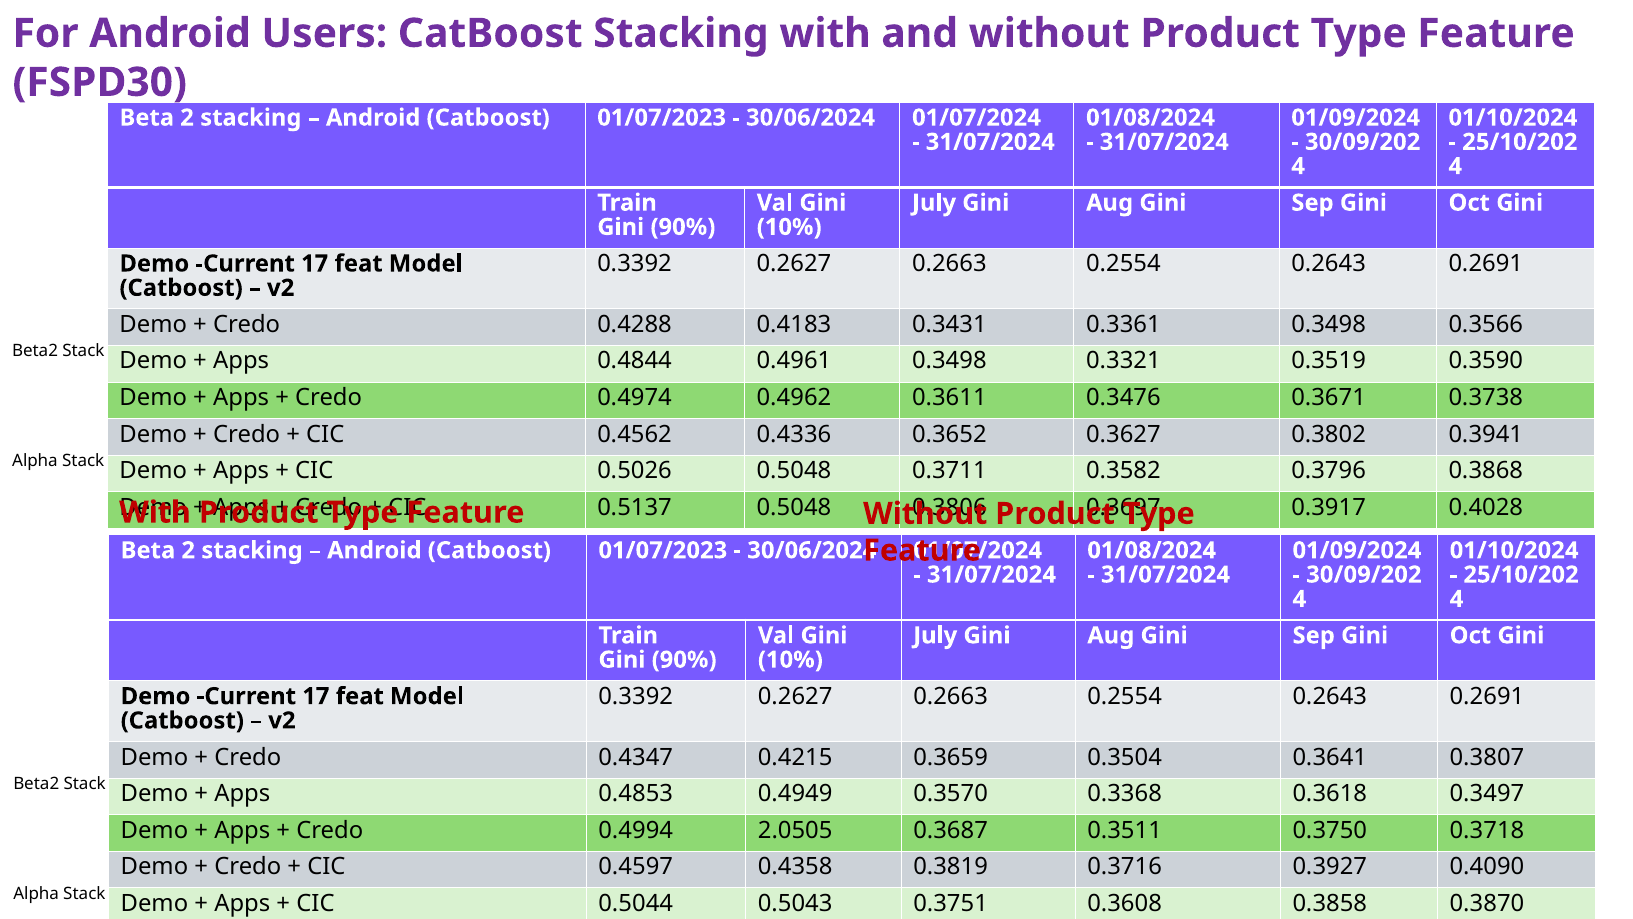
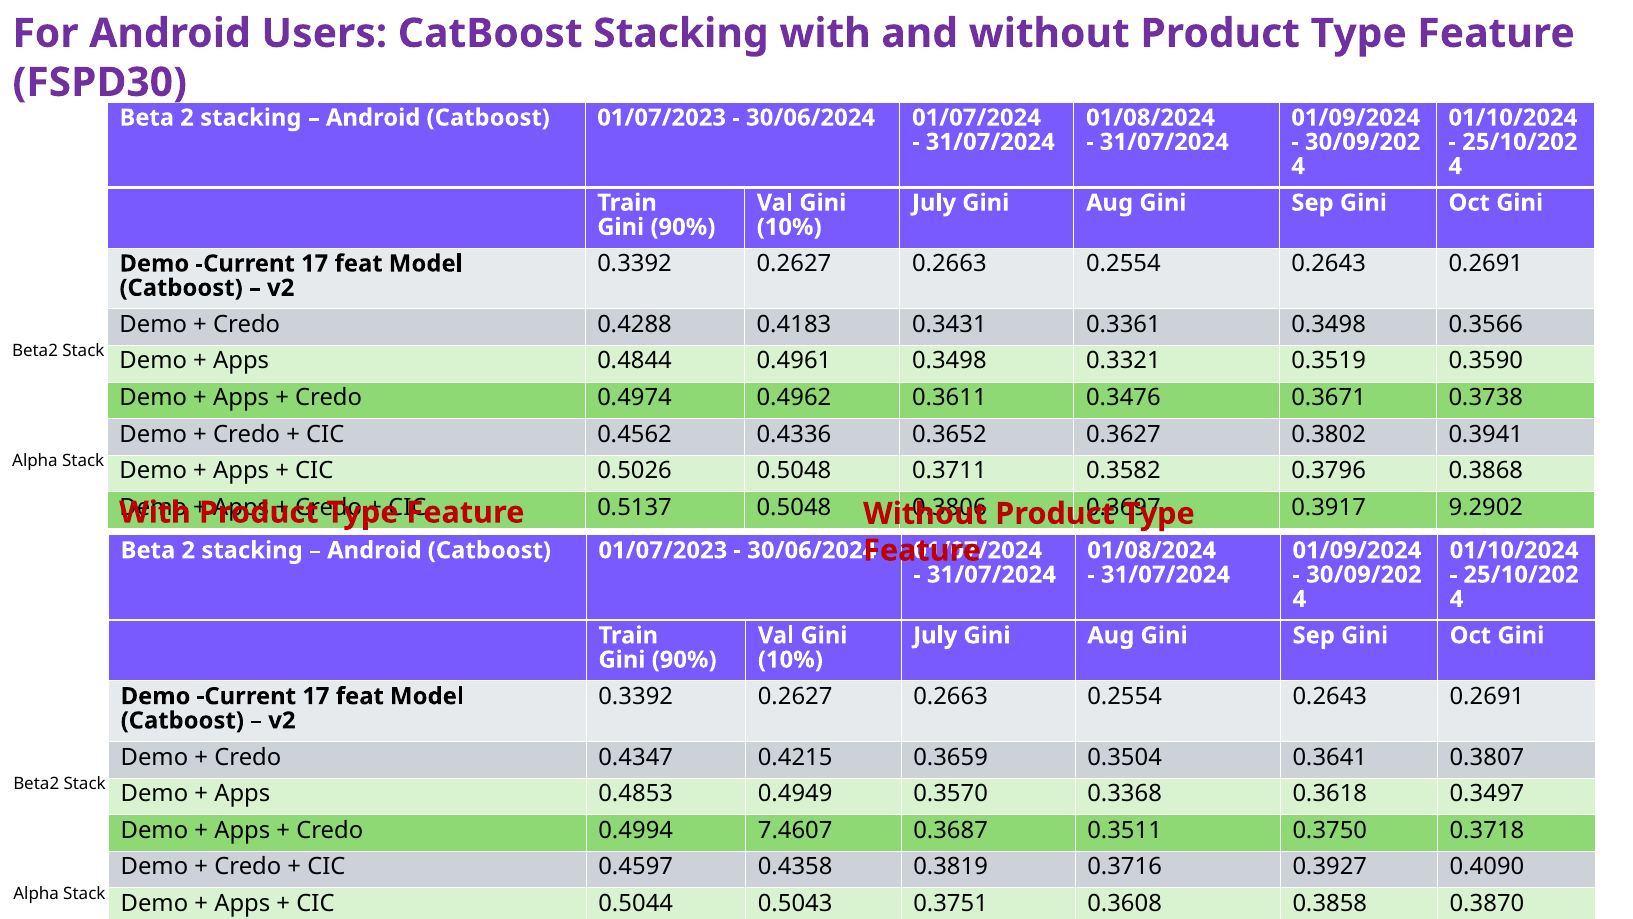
0.4028: 0.4028 -> 9.2902 (1486, 507)
2.0505: 2.0505 -> 7.4607 (795, 830)
